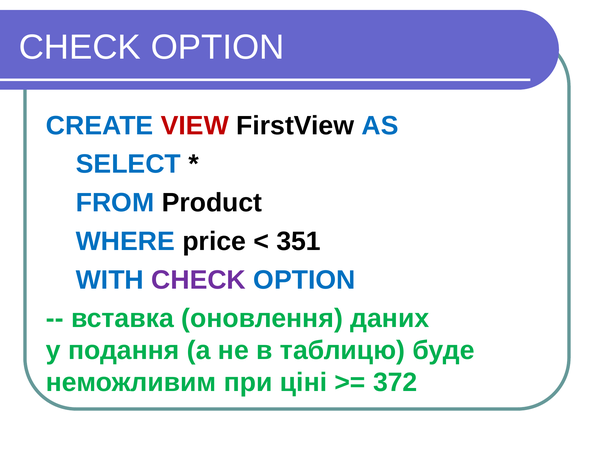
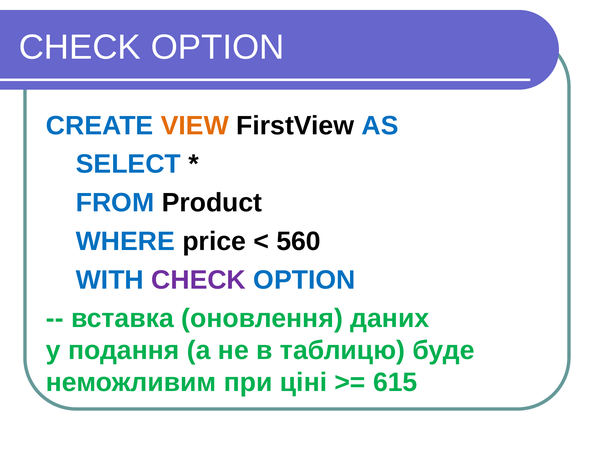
VIEW colour: red -> orange (195, 126)
351: 351 -> 560 (299, 241)
372: 372 -> 615 (395, 383)
